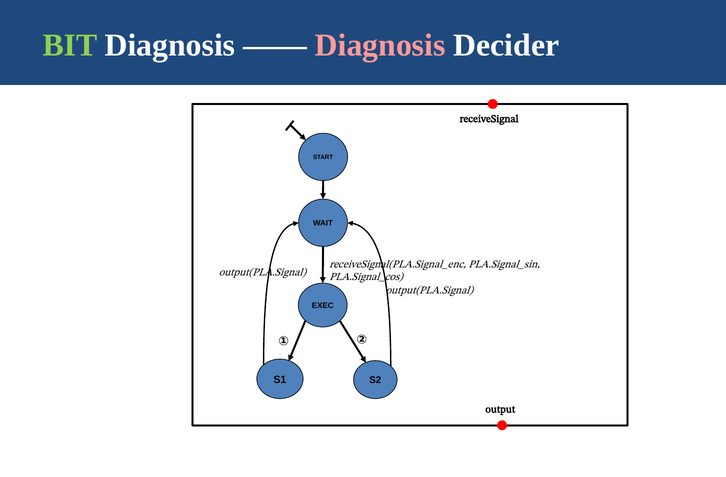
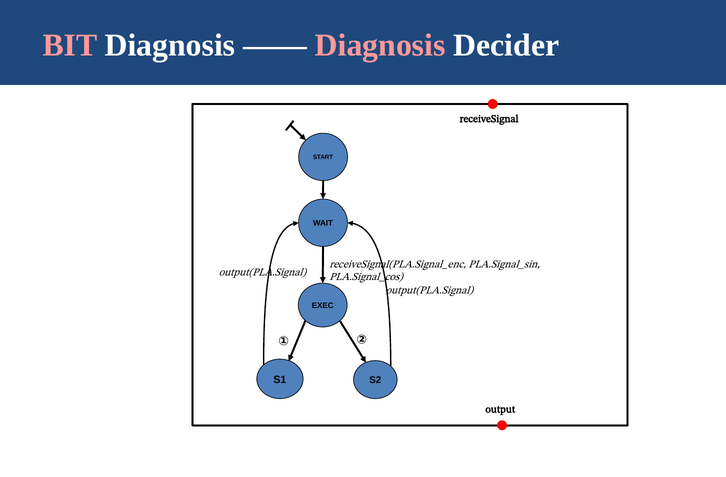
BIT colour: light green -> pink (70, 45)
